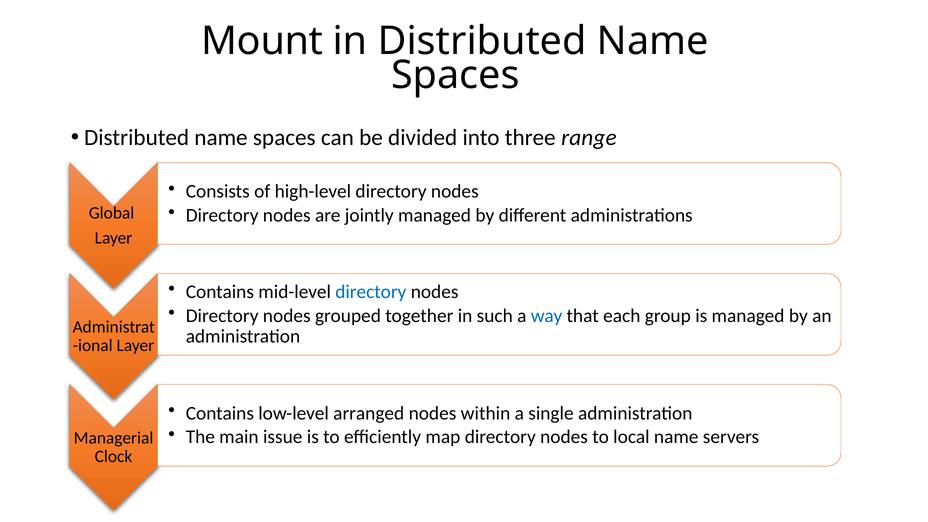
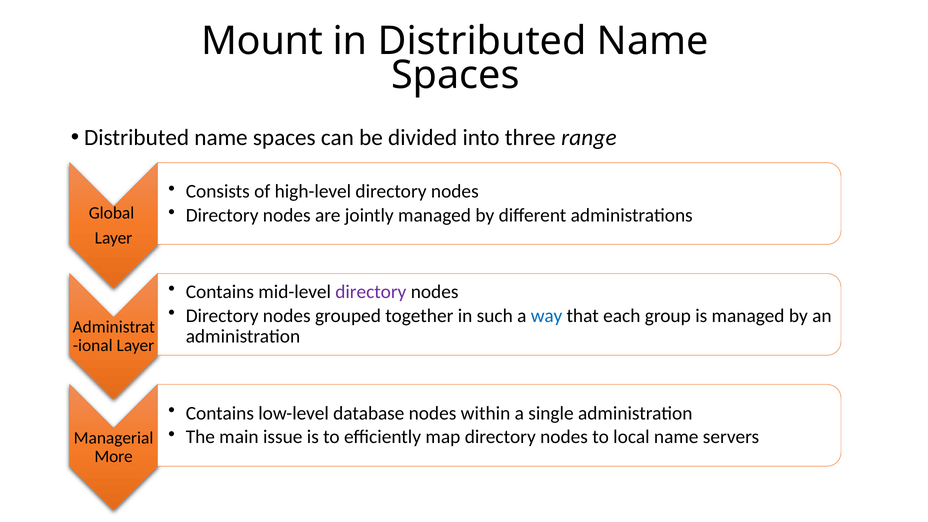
directory colour: blue -> purple (371, 292)
arranged: arranged -> database (369, 413)
Clock: Clock -> More (114, 457)
